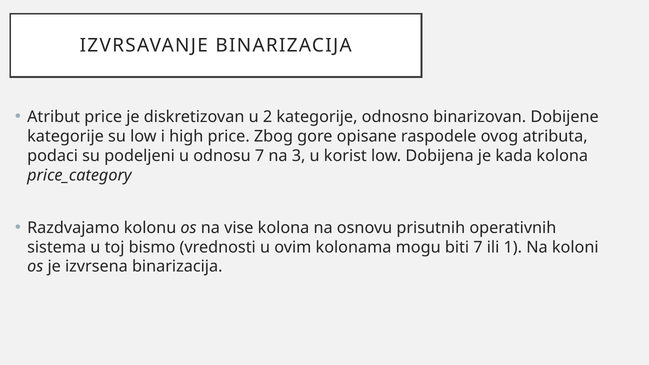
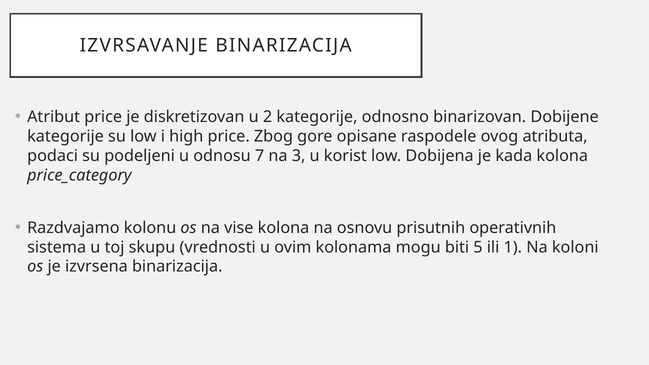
bismo: bismo -> skupu (152, 247)
biti 7: 7 -> 5 (478, 247)
